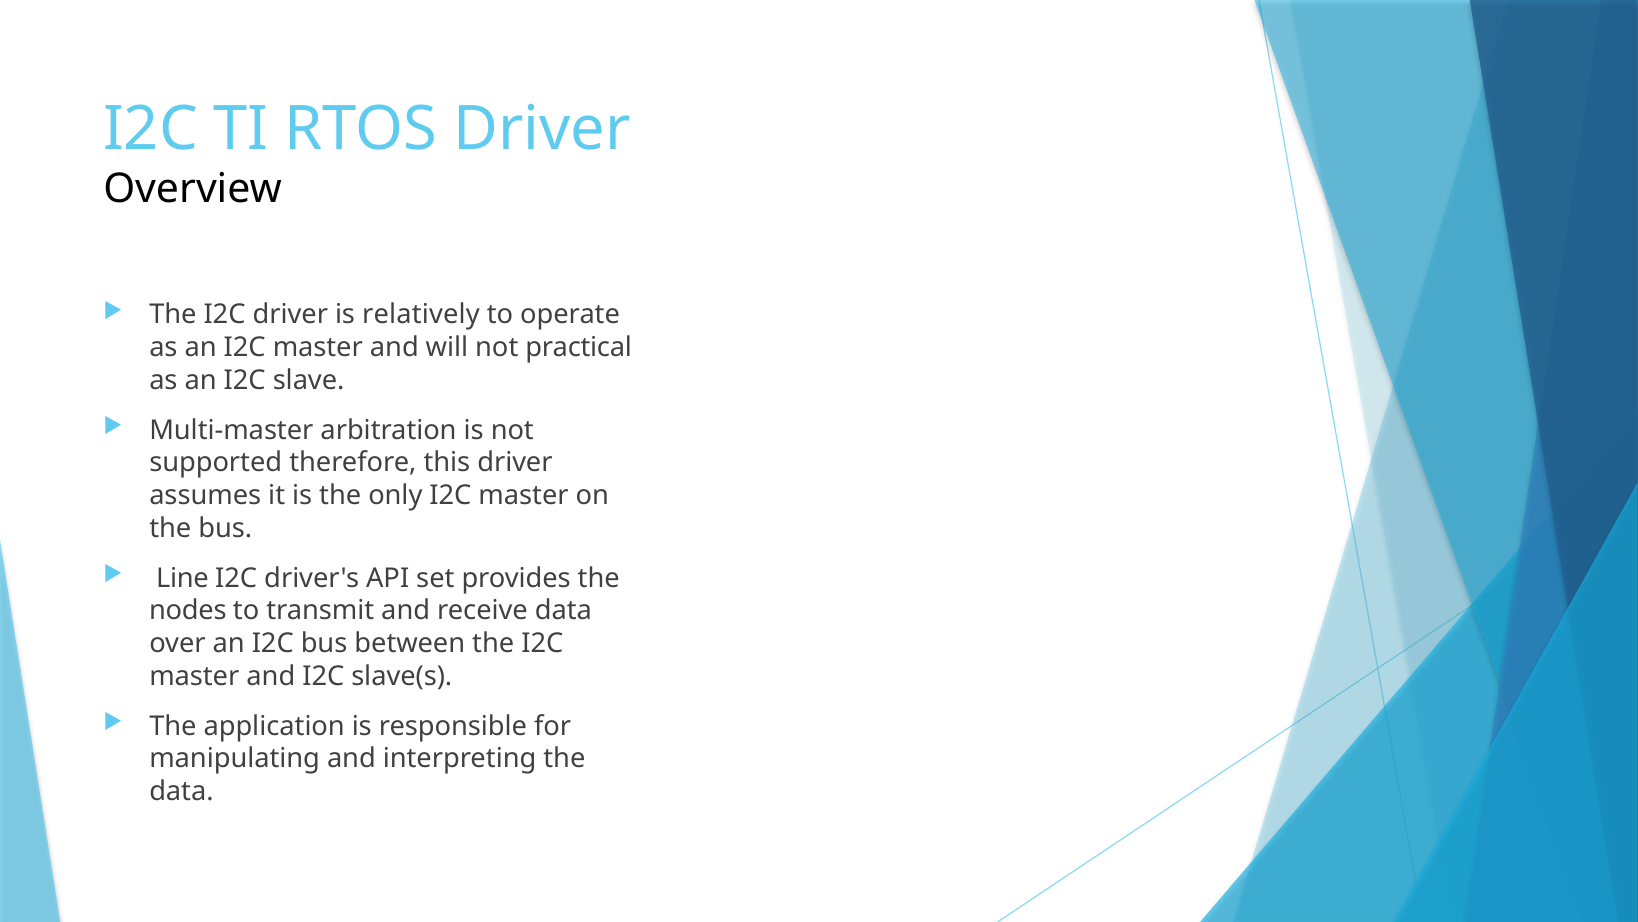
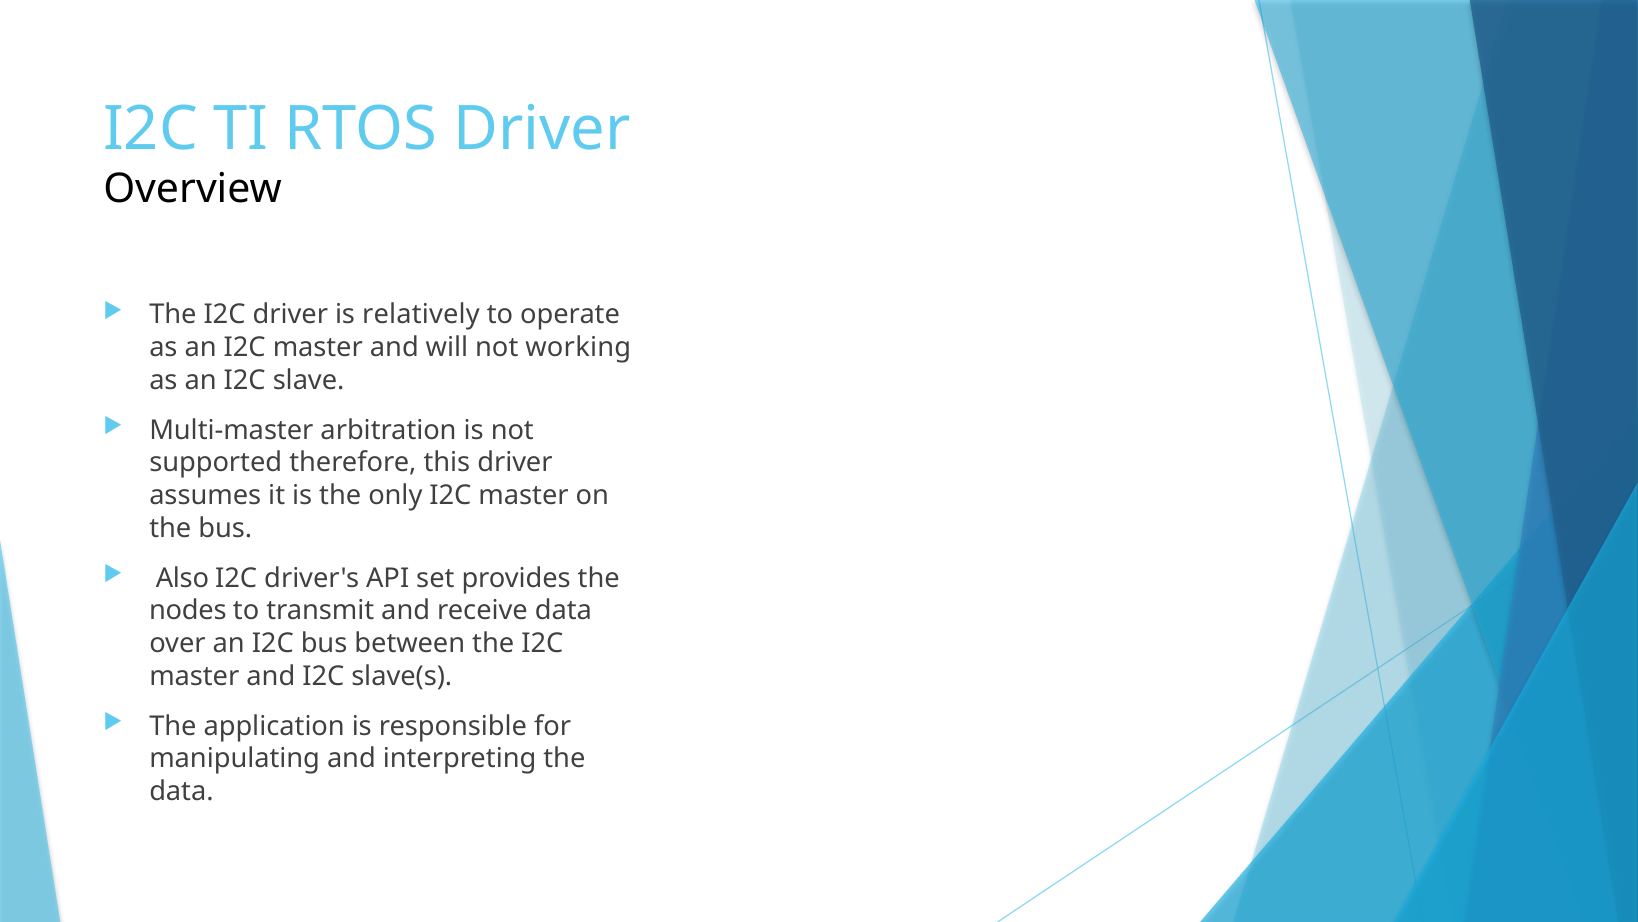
practical: practical -> working (578, 347)
Line: Line -> Also (182, 578)
